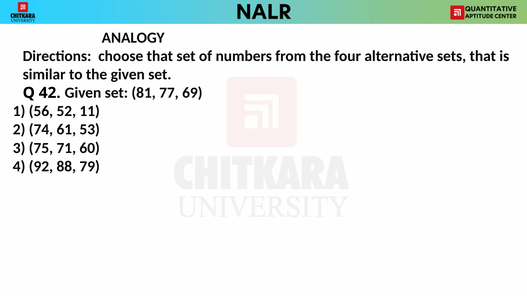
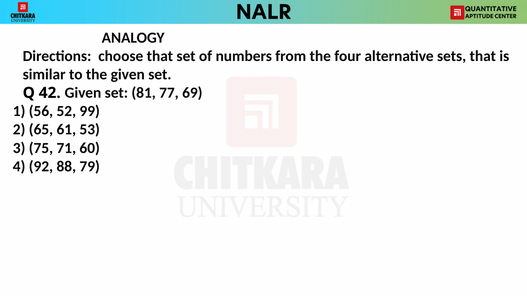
11: 11 -> 99 (90, 111)
74: 74 -> 65 (41, 130)
